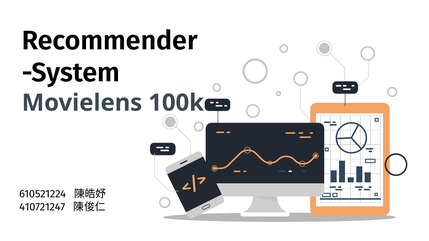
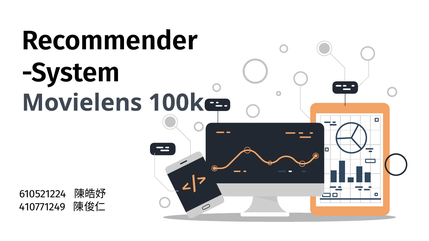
410721247: 410721247 -> 410771249 (42, 207)
